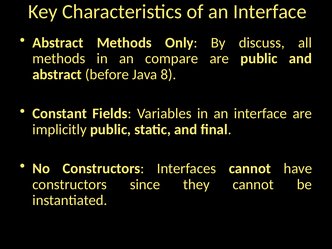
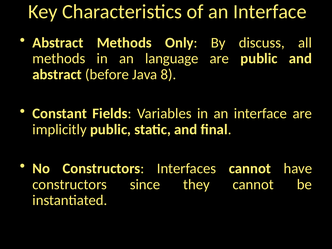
compare: compare -> language (172, 59)
